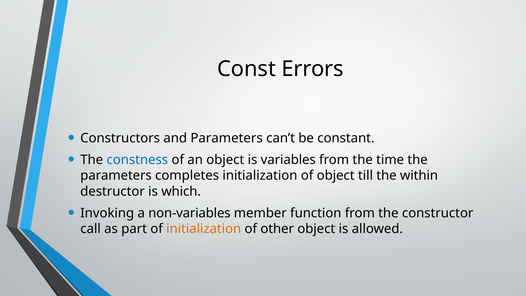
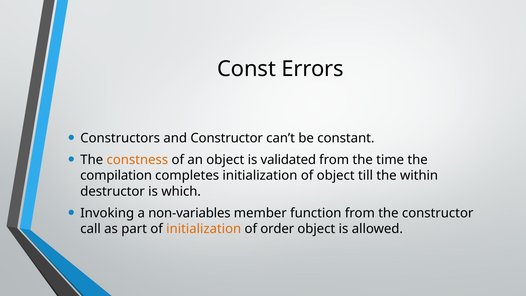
and Parameters: Parameters -> Constructor (227, 138)
constness colour: blue -> orange (137, 160)
variables: variables -> validated (288, 160)
parameters: parameters -> compilation (116, 175)
other: other -> order (277, 229)
